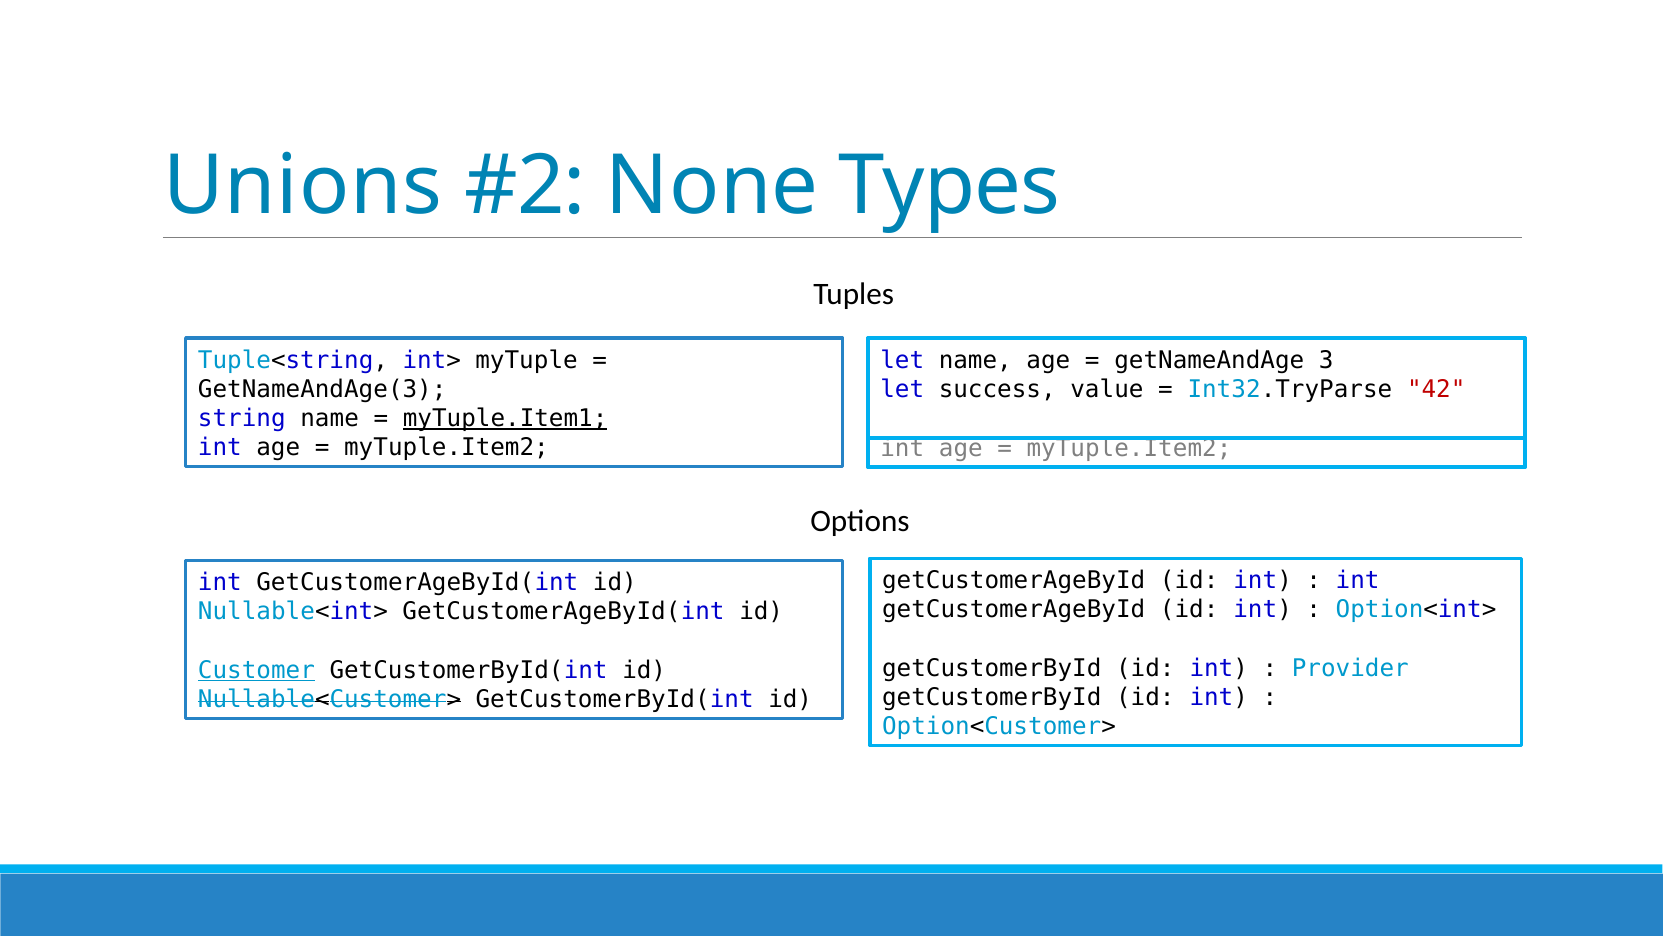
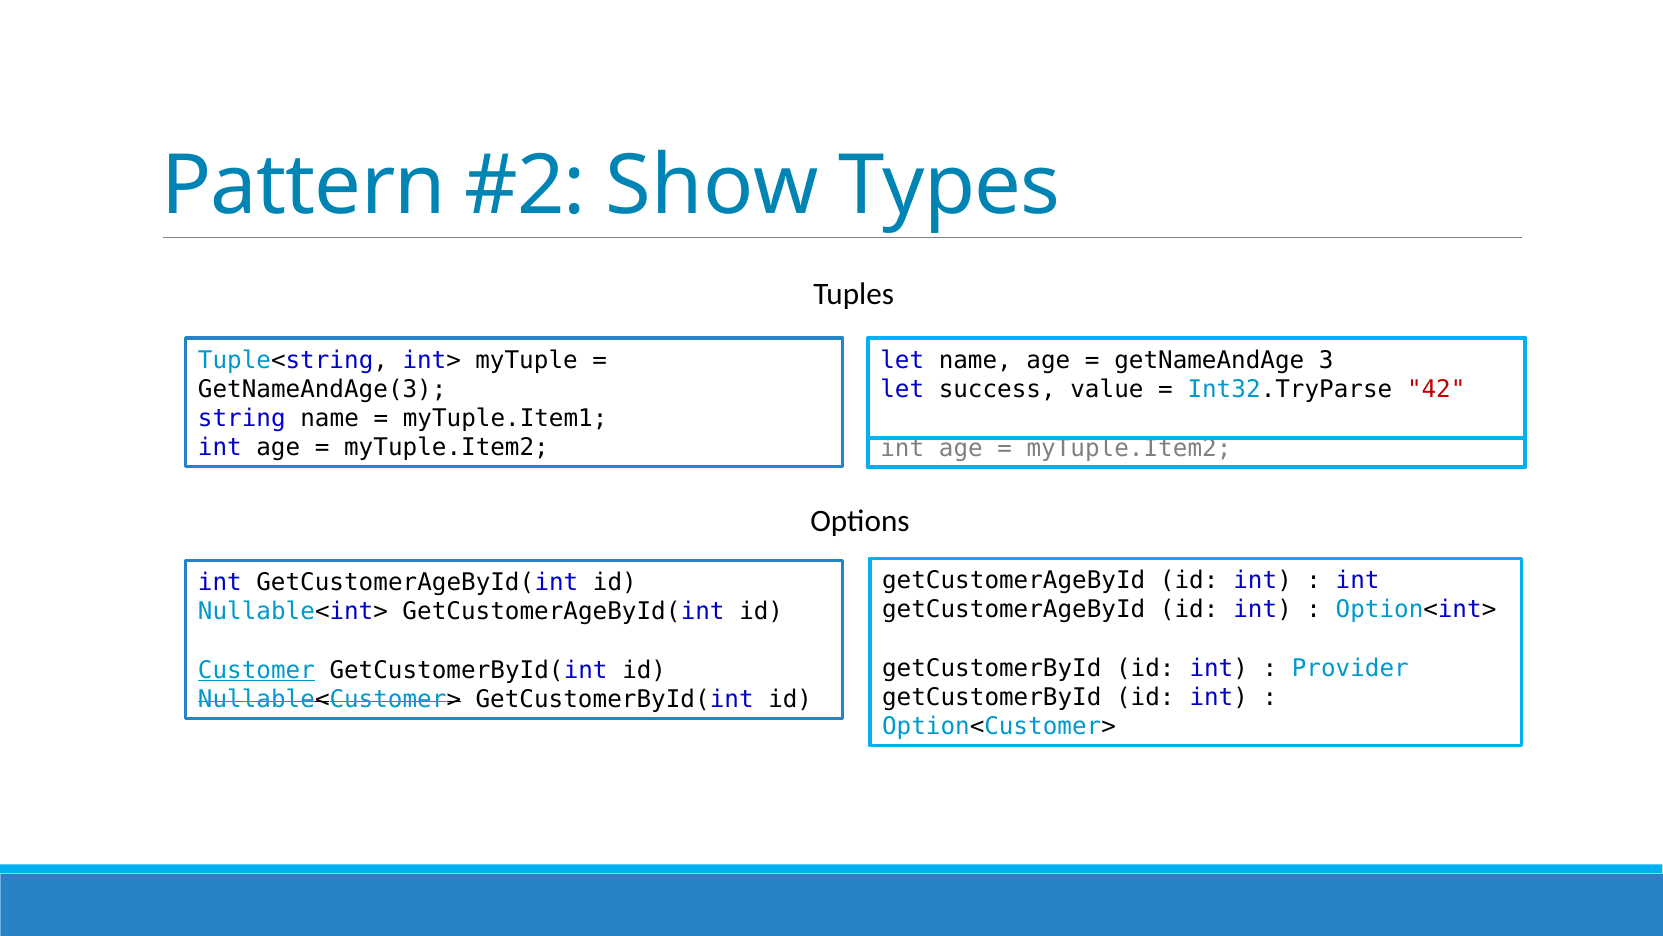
Unions: Unions -> Pattern (304, 186)
None: None -> Show (712, 186)
myTuple.Item1 underline: present -> none (505, 418)
